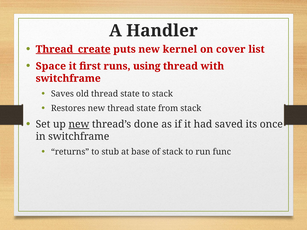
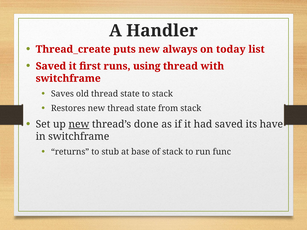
Thread_create underline: present -> none (73, 49)
kernel: kernel -> always (180, 49)
cover: cover -> today (231, 49)
Space: Space -> Saved (51, 66)
once: once -> have (271, 124)
